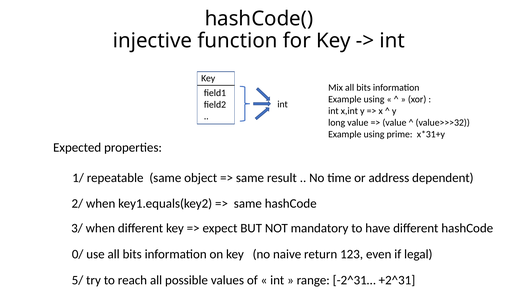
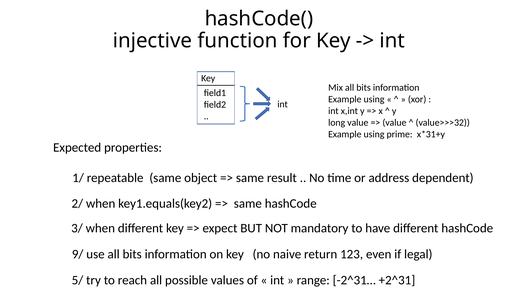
0/: 0/ -> 9/ (78, 254)
